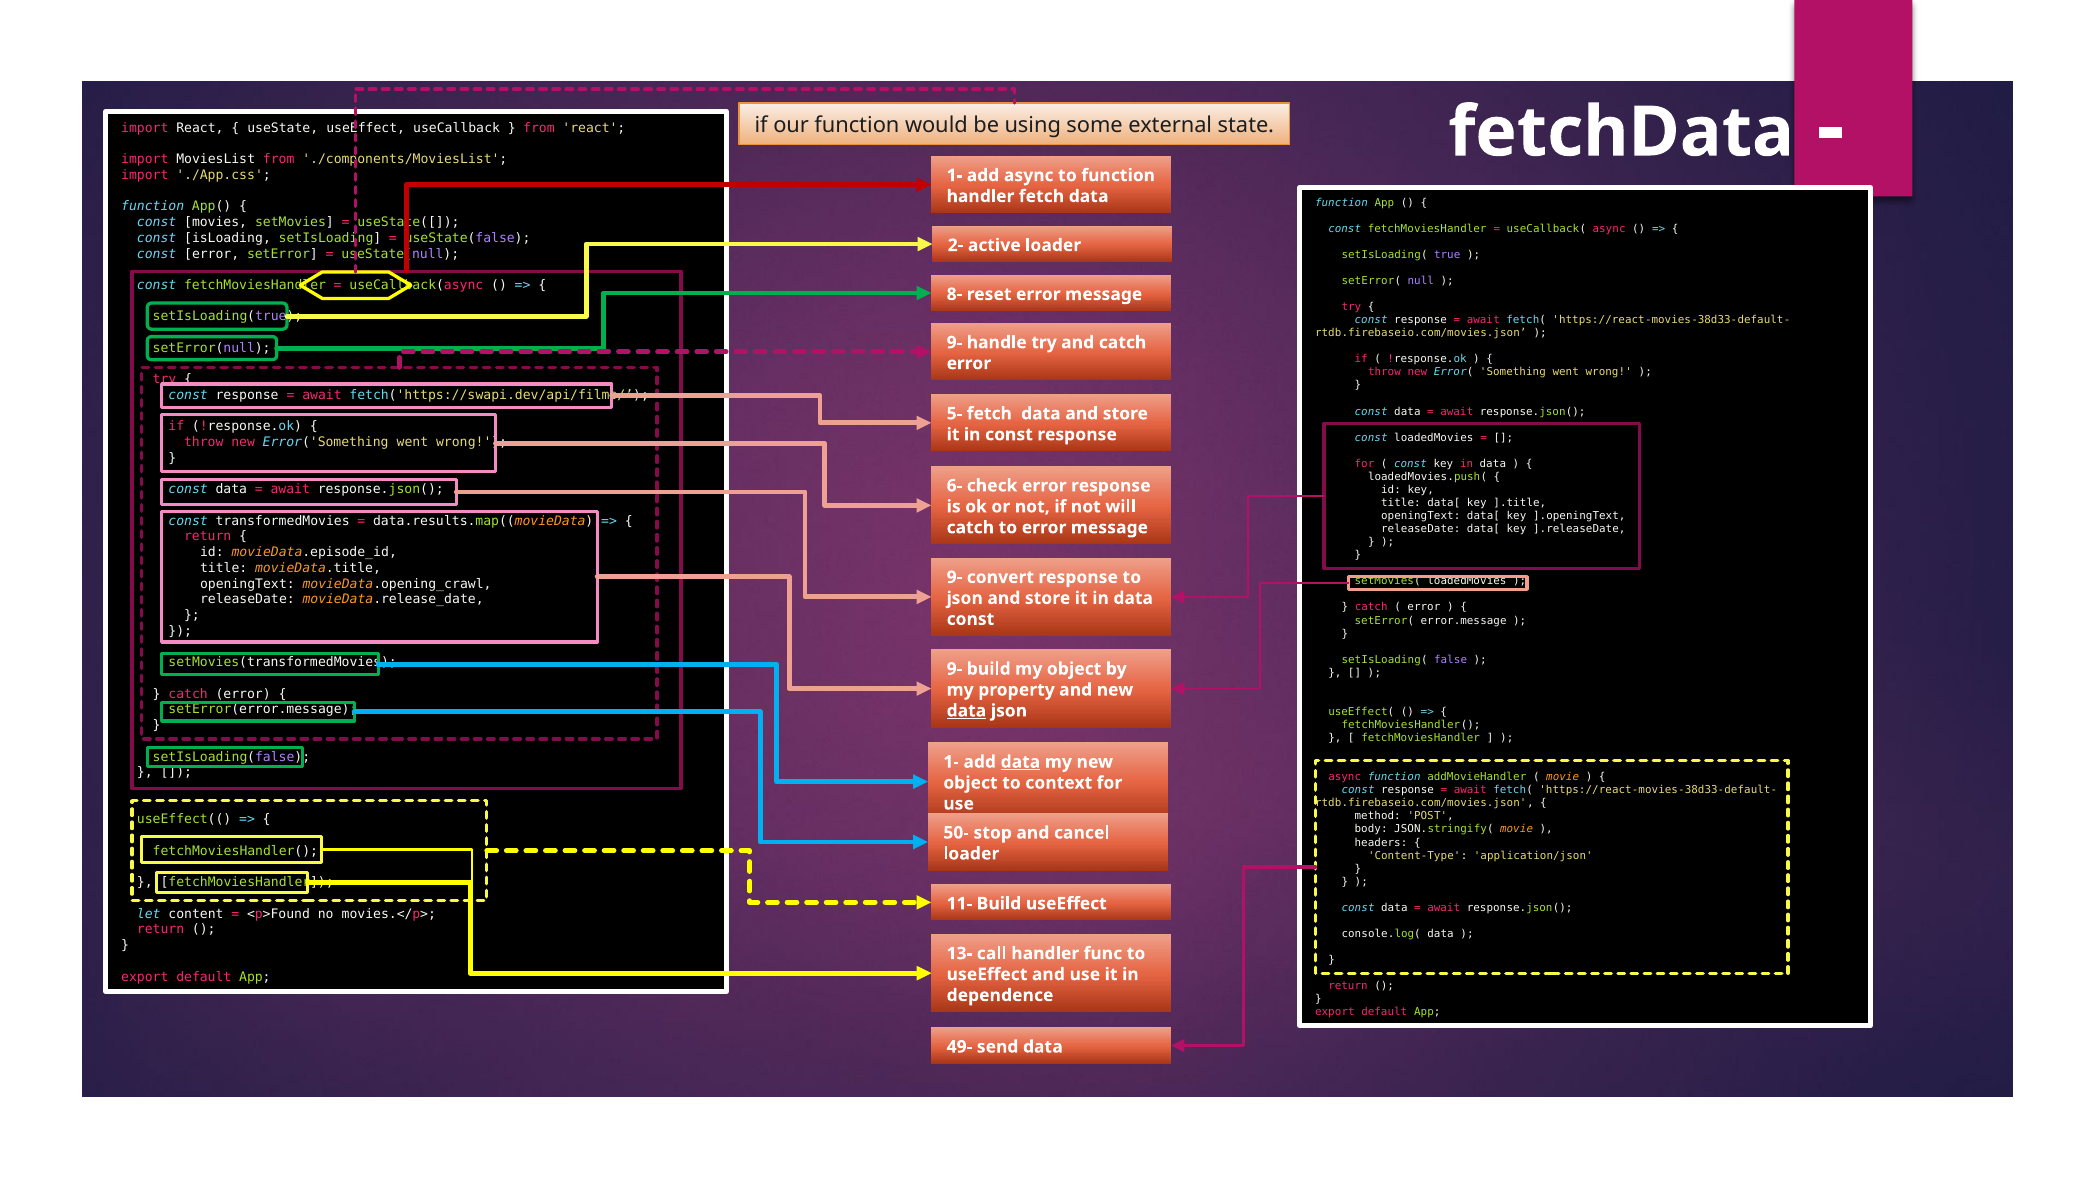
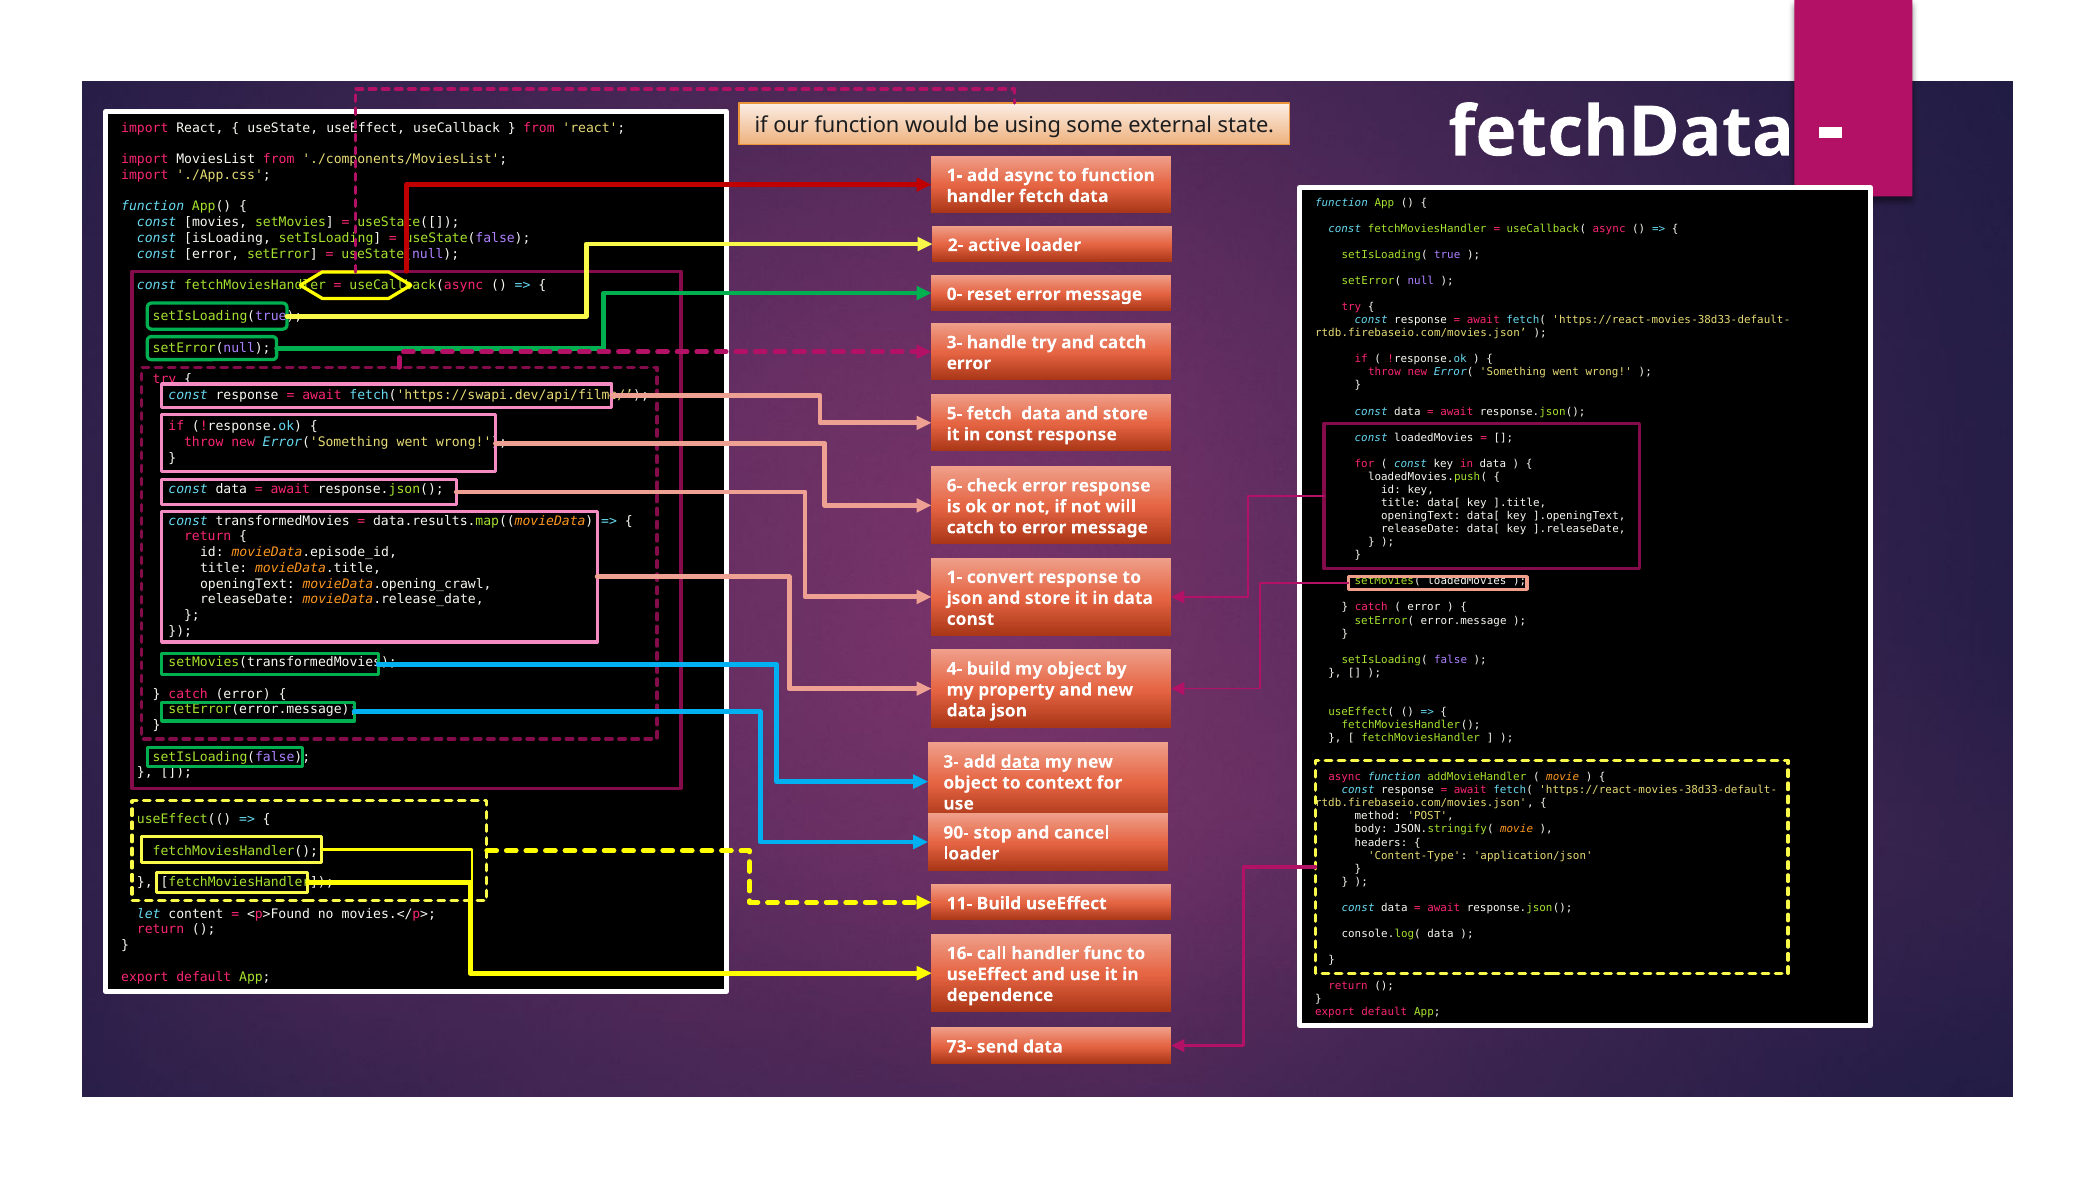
8-: 8- -> 0- (954, 294)
9-: 9- -> 3- (954, 342)
9-: 9- -> 1- (954, 577)
9-: 9- -> 4- (954, 669)
data underline: present -> none (966, 711)
1-: 1- -> 3- (951, 762)
50-: 50- -> 90- (956, 833)
13-: 13- -> 16- (959, 953)
49-: 49- -> 73- (959, 1047)
